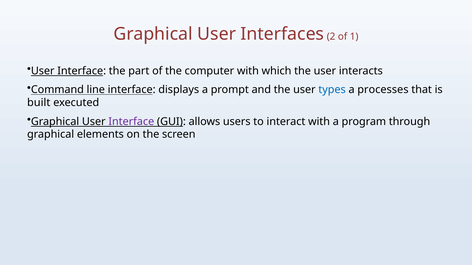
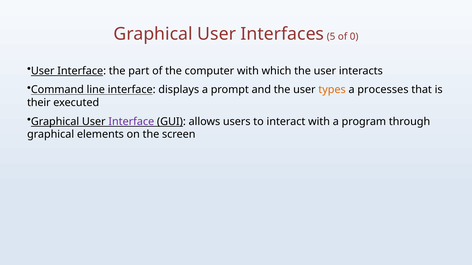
2: 2 -> 5 (331, 37)
1: 1 -> 0 (354, 37)
types colour: blue -> orange (332, 90)
built: built -> their (39, 103)
